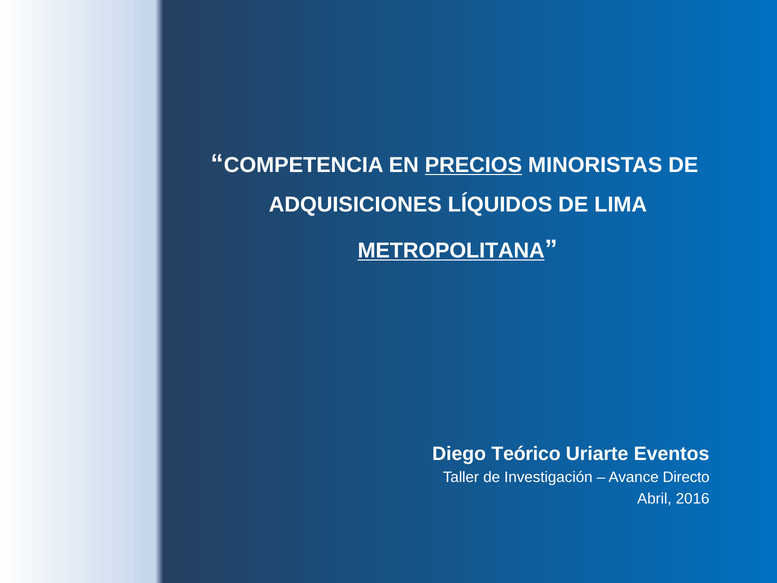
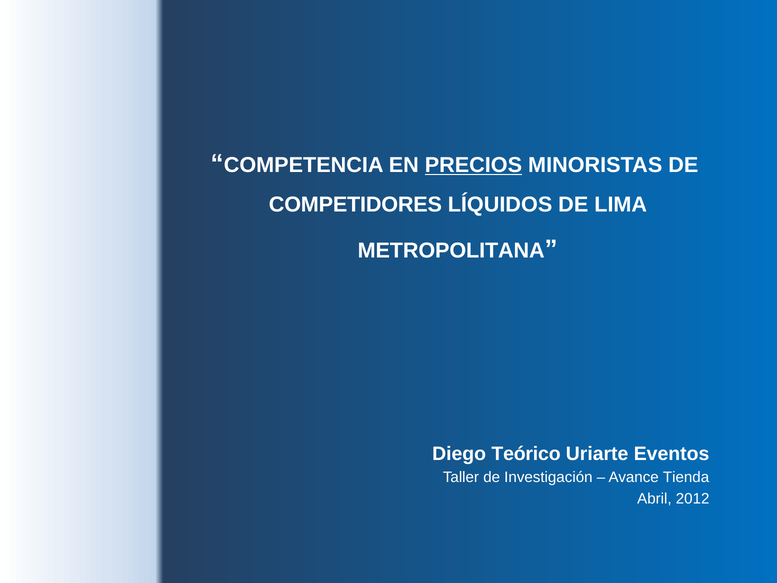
ADQUISICIONES: ADQUISICIONES -> COMPETIDORES (355, 205)
METROPOLITANA underline: present -> none (451, 251)
Directo: Directo -> Tienda (686, 477)
2016: 2016 -> 2012 (693, 498)
